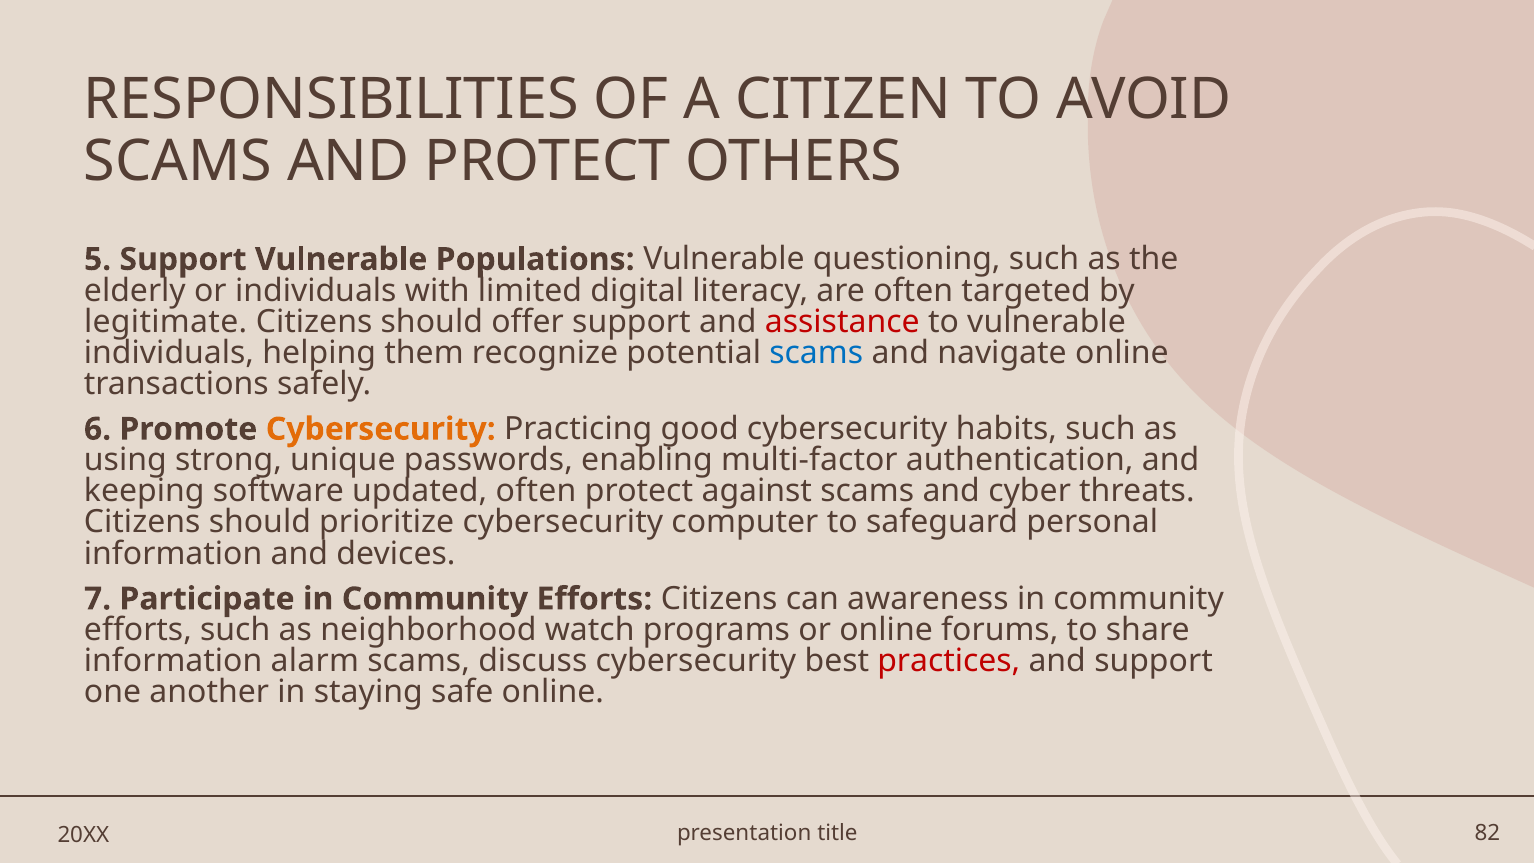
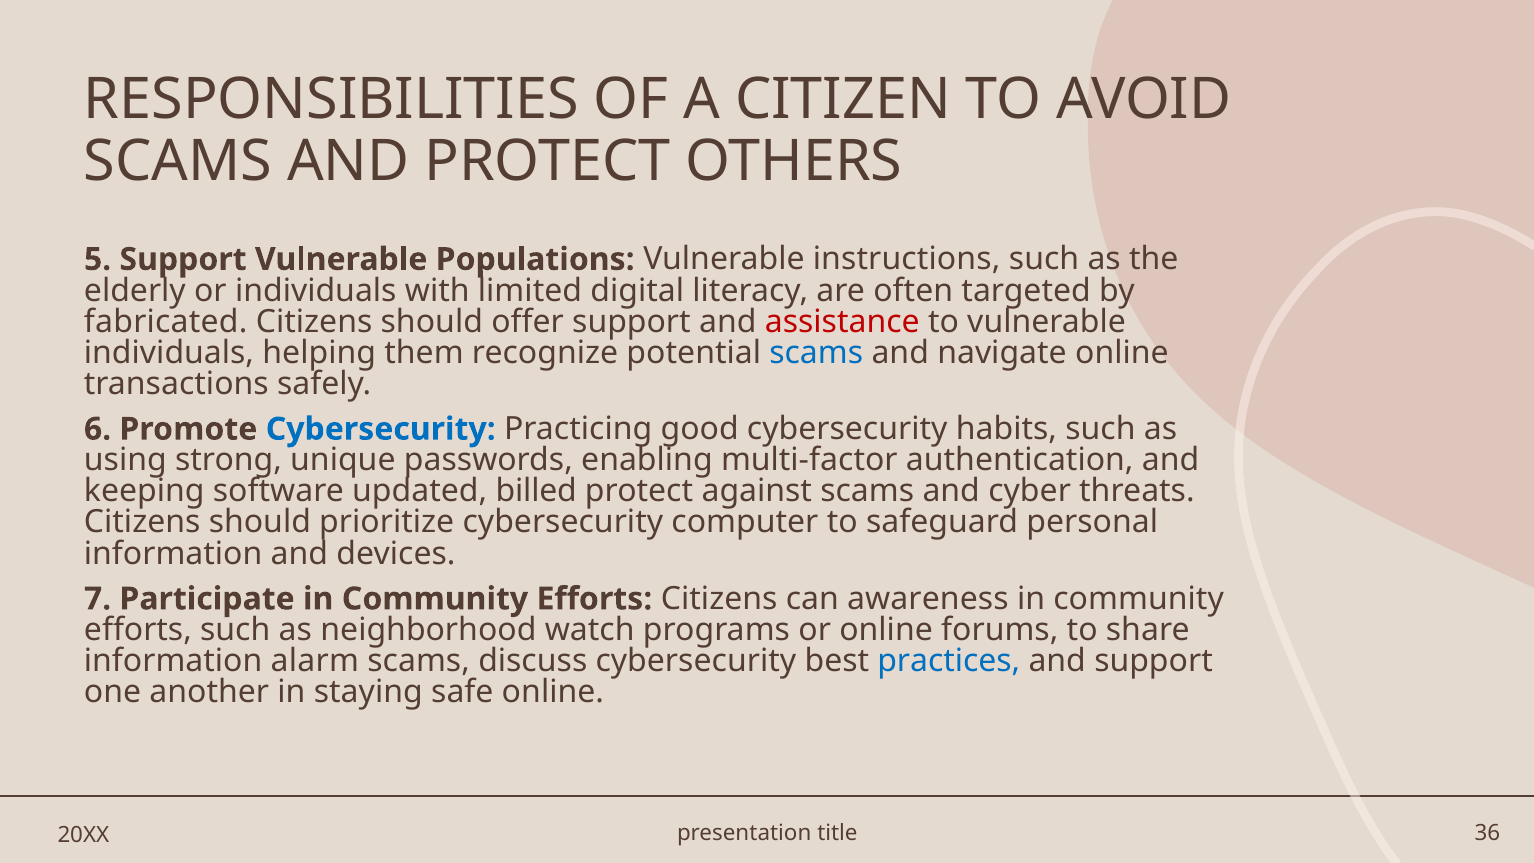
questioning: questioning -> instructions (907, 259)
legitimate: legitimate -> fabricated (166, 322)
Cybersecurity colour: orange -> blue (381, 429)
updated often: often -> billed (536, 491)
practices colour: red -> blue (949, 661)
82: 82 -> 36 (1487, 833)
